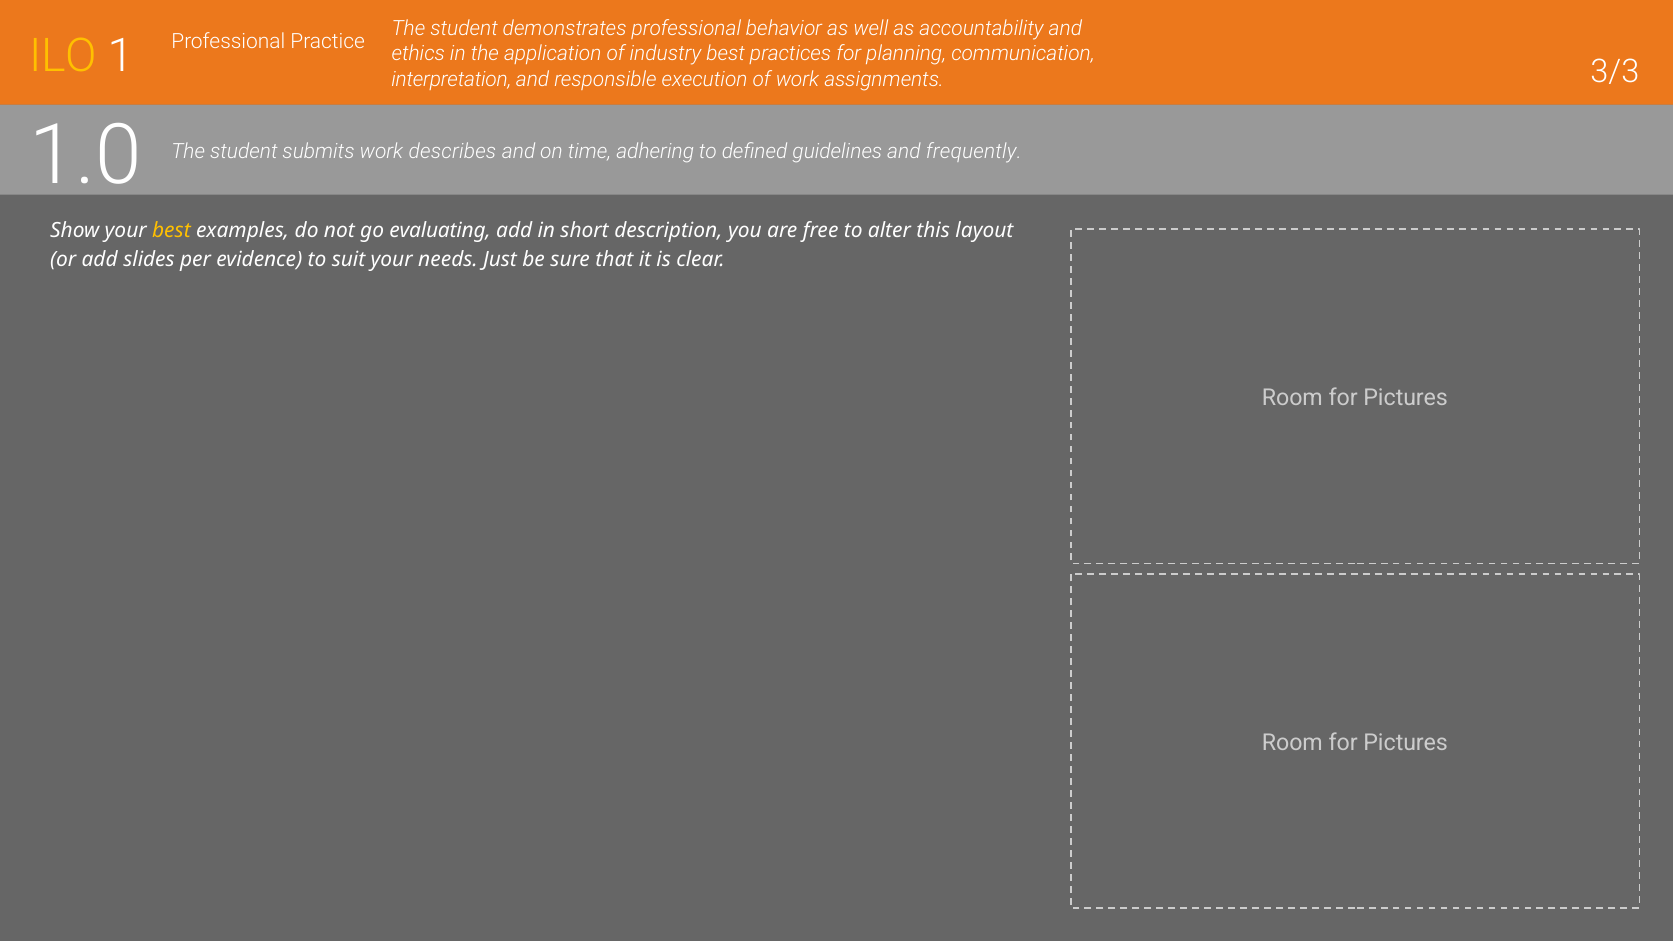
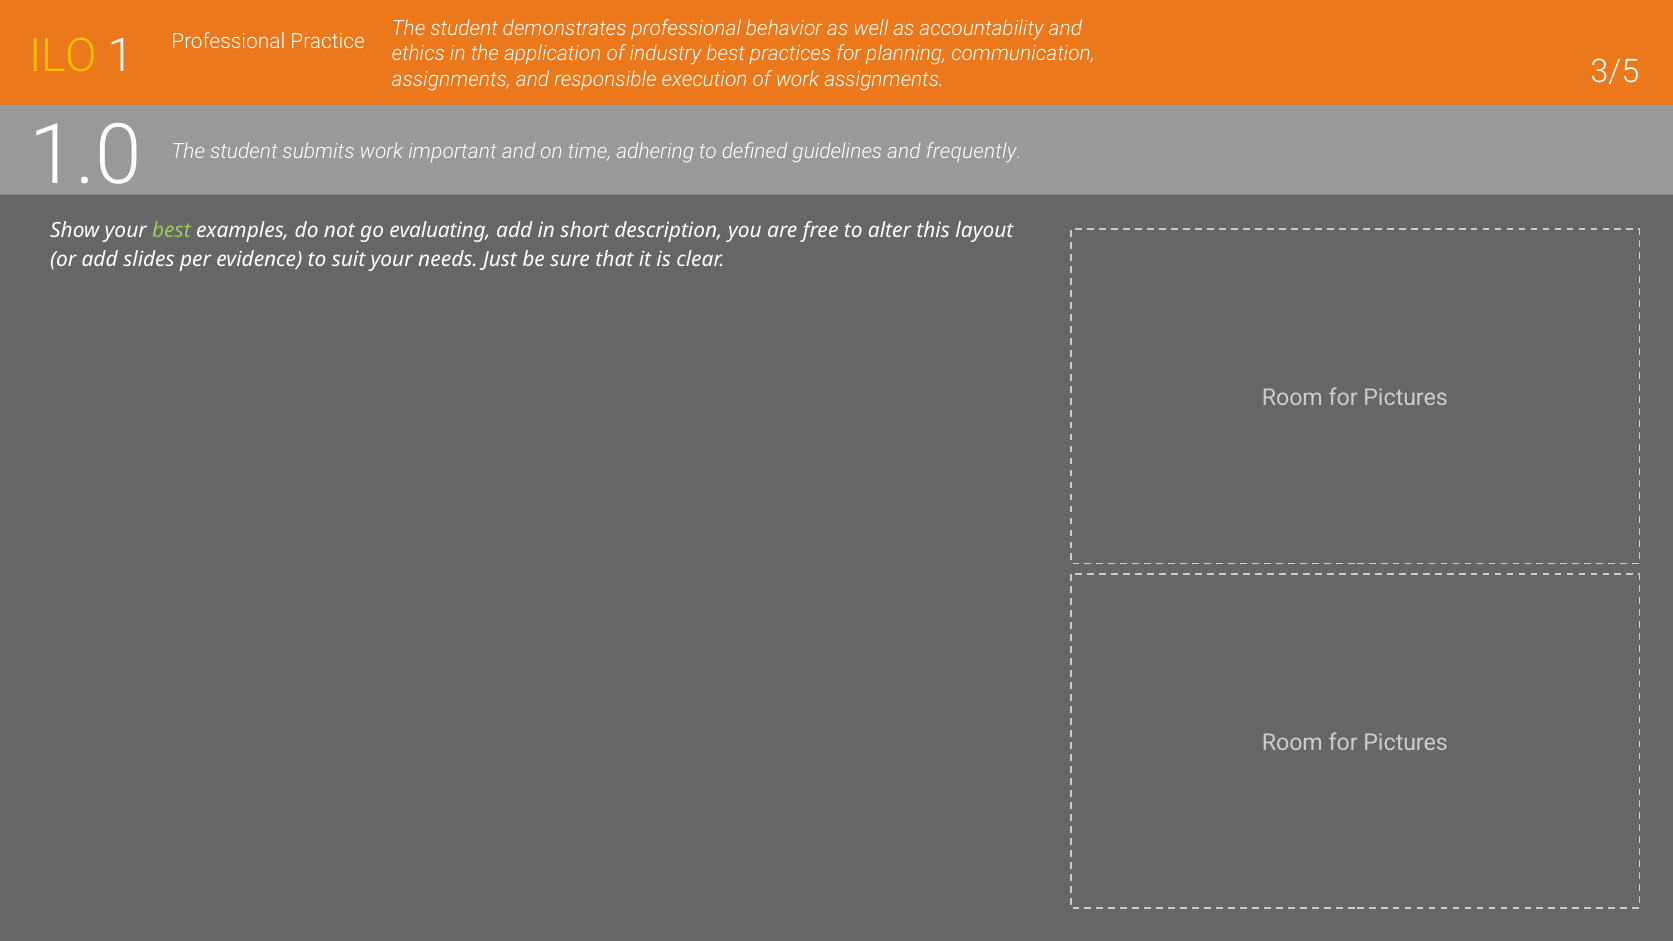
3/3: 3/3 -> 3/5 (1615, 71)
interpretation: interpretation -> assignments (451, 79)
describes: describes -> important (452, 152)
best colour: yellow -> light green (171, 230)
